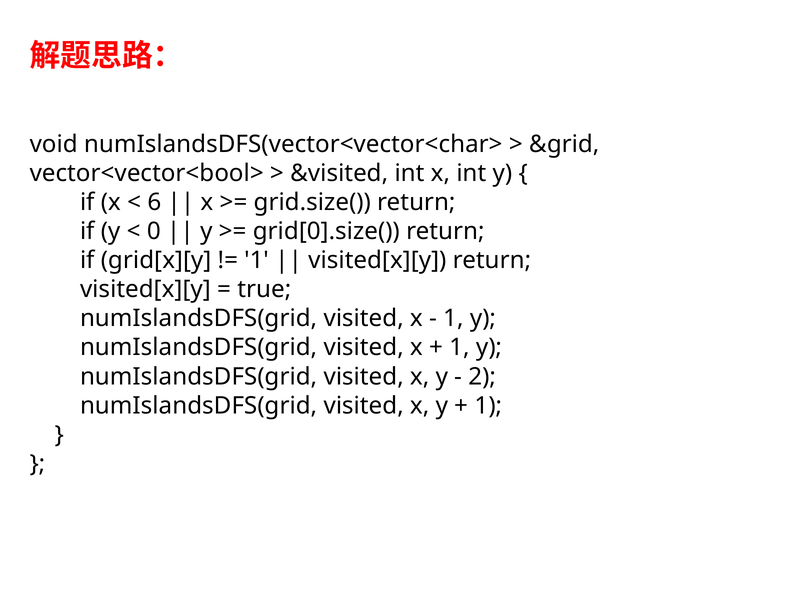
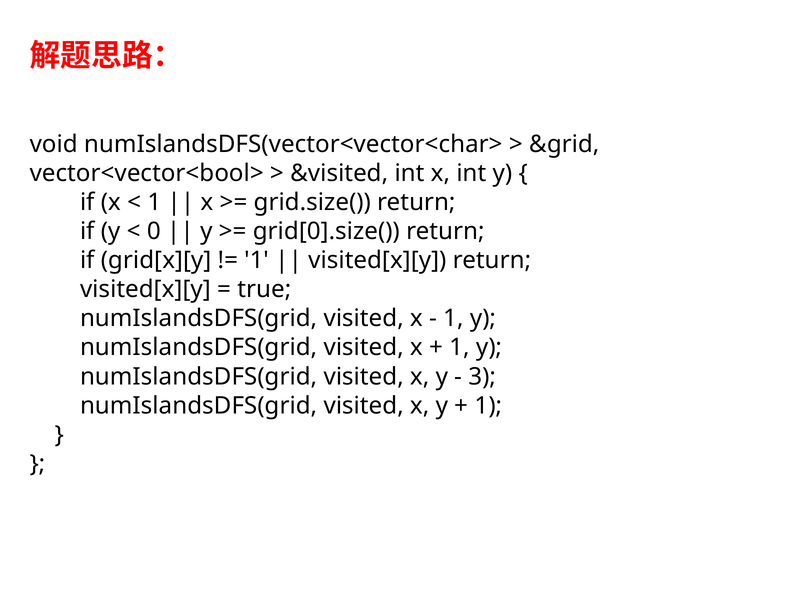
6: 6 -> 1 (154, 202)
2: 2 -> 3 (482, 377)
